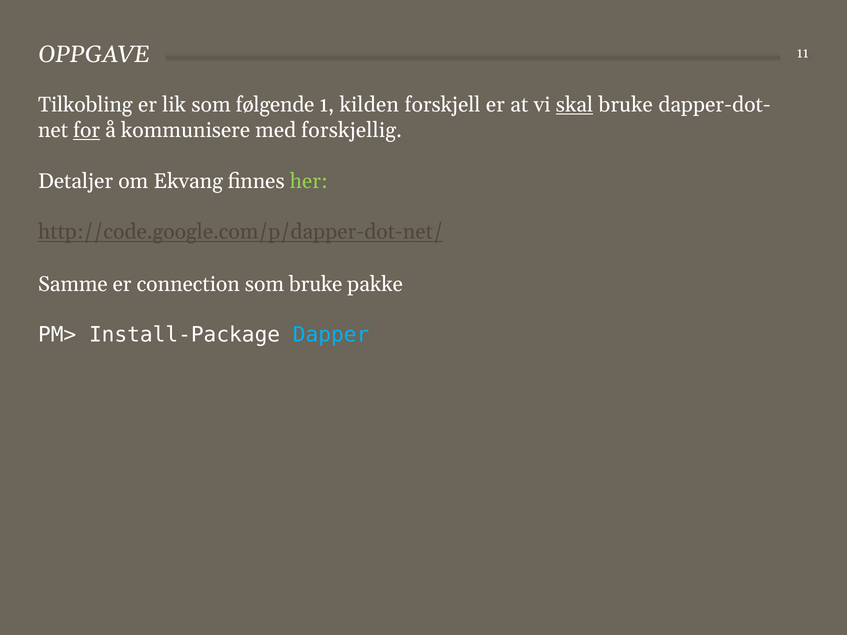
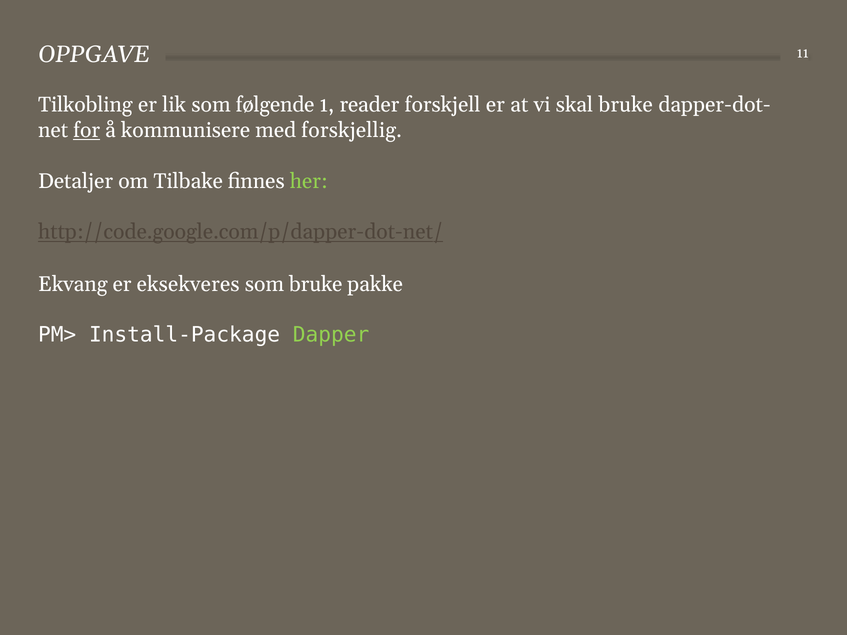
kilden: kilden -> reader (369, 105)
skal underline: present -> none (574, 105)
Ekvang: Ekvang -> Tilbake (188, 181)
Samme: Samme -> Ekvang (73, 284)
connection: connection -> eksekveres (188, 284)
Dapper colour: light blue -> light green (331, 335)
